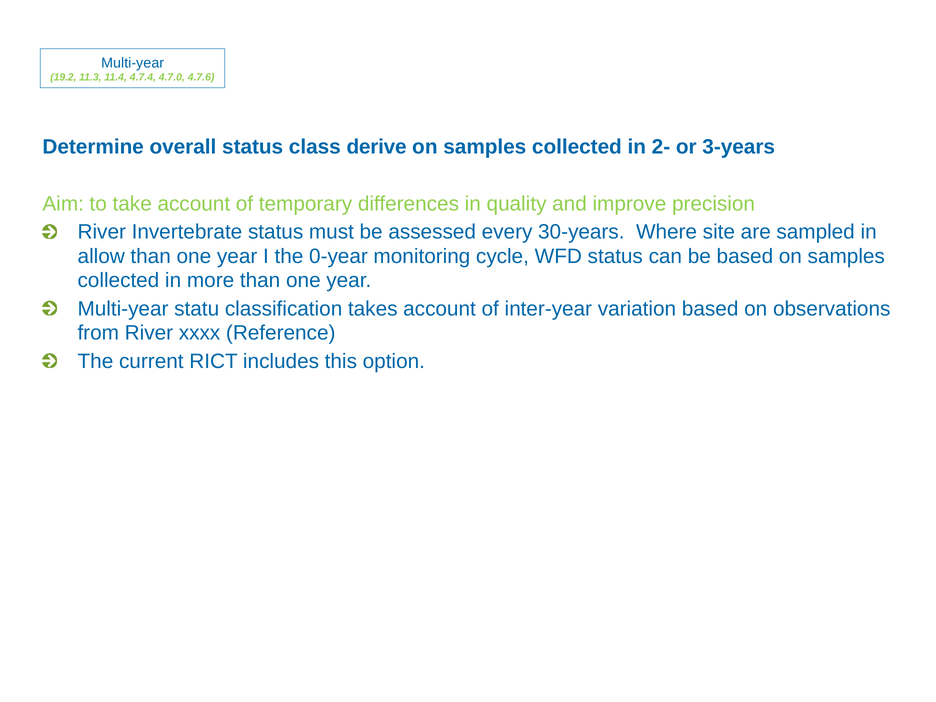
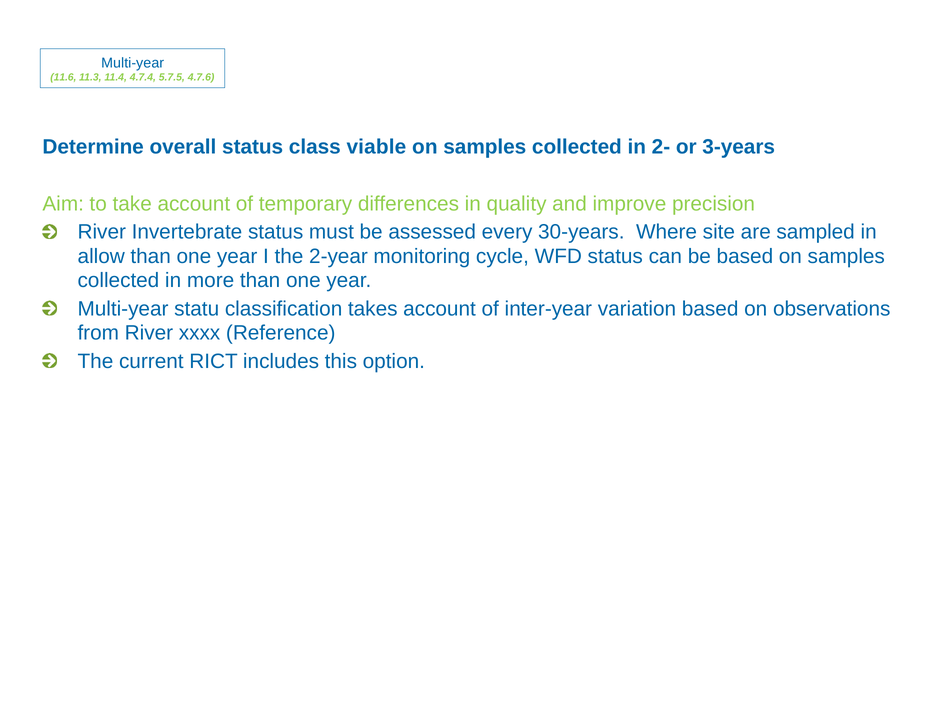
19.2: 19.2 -> 11.6 (63, 77)
4.7.0: 4.7.0 -> 5.7.5 (172, 77)
derive: derive -> viable (376, 147)
0-year: 0-year -> 2-year (338, 256)
